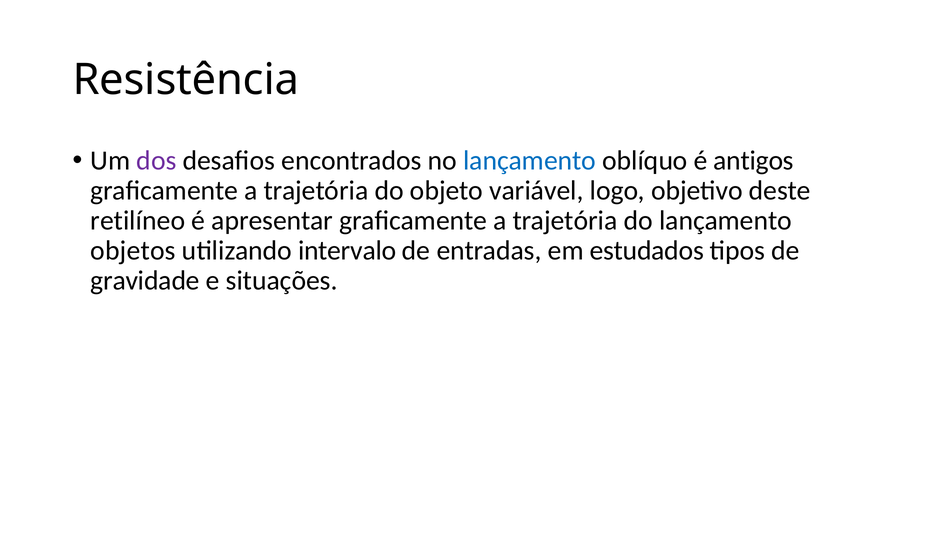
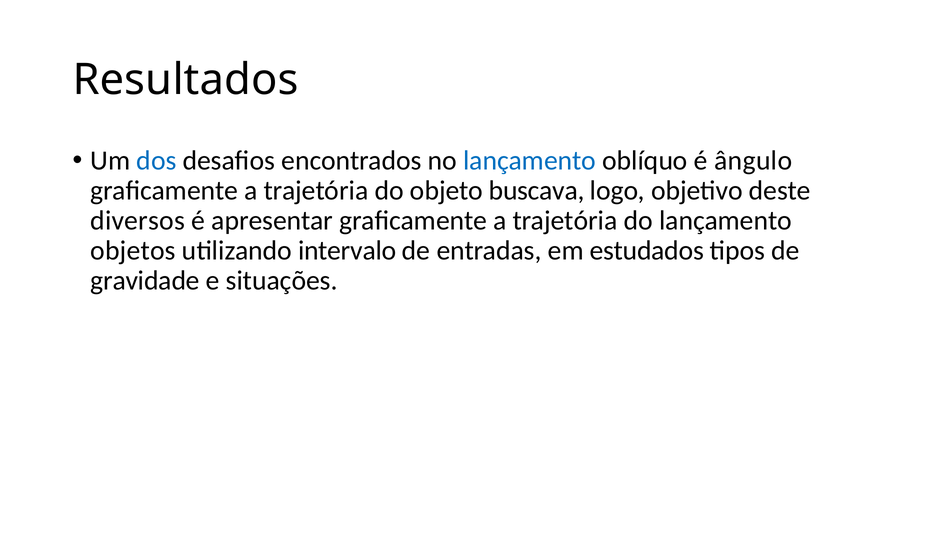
Resistência: Resistência -> Resultados (186, 80)
dos colour: purple -> blue (156, 161)
antigos: antigos -> ângulo (753, 161)
variável: variável -> buscava (537, 191)
retilíneo: retilíneo -> diversos (138, 221)
